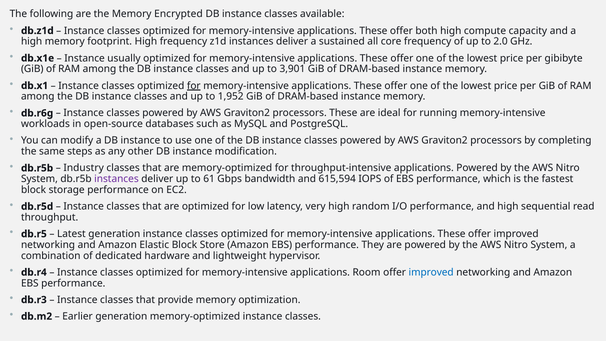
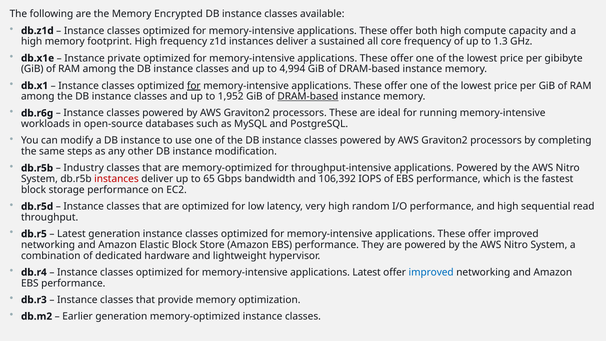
2.0: 2.0 -> 1.3 (501, 42)
usually: usually -> private (124, 58)
3,901: 3,901 -> 4,994 (292, 69)
DRAM-based underline: none -> present (308, 97)
instances colour: purple -> red (116, 179)
61: 61 -> 65 (209, 179)
615,594: 615,594 -> 106,392 (337, 179)
applications Room: Room -> Latest (367, 272)
